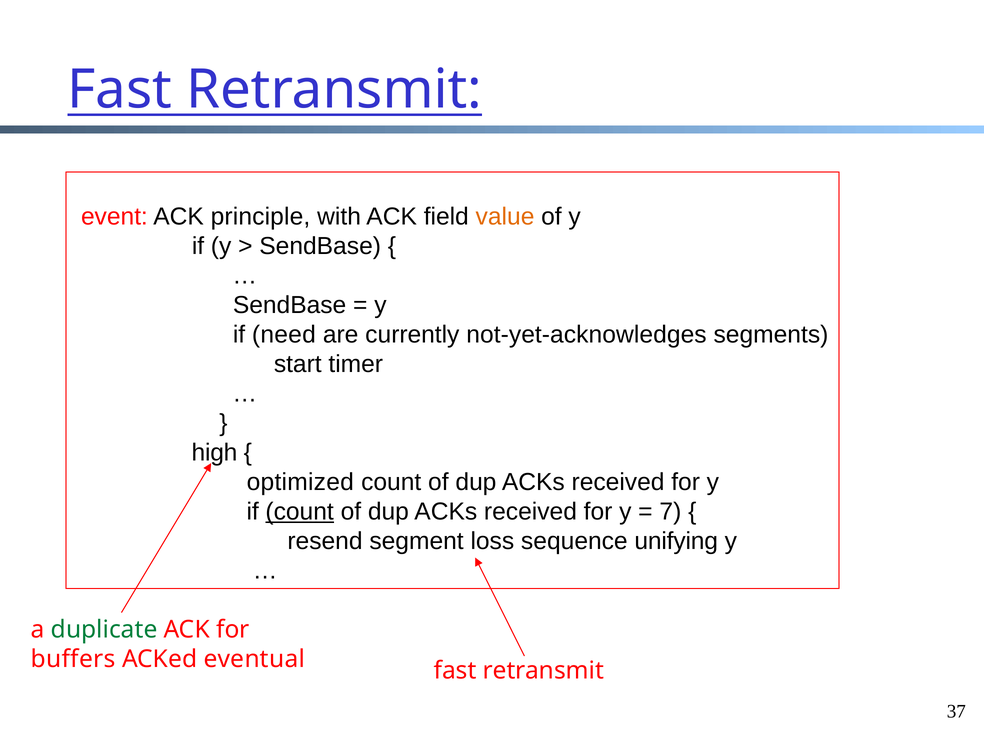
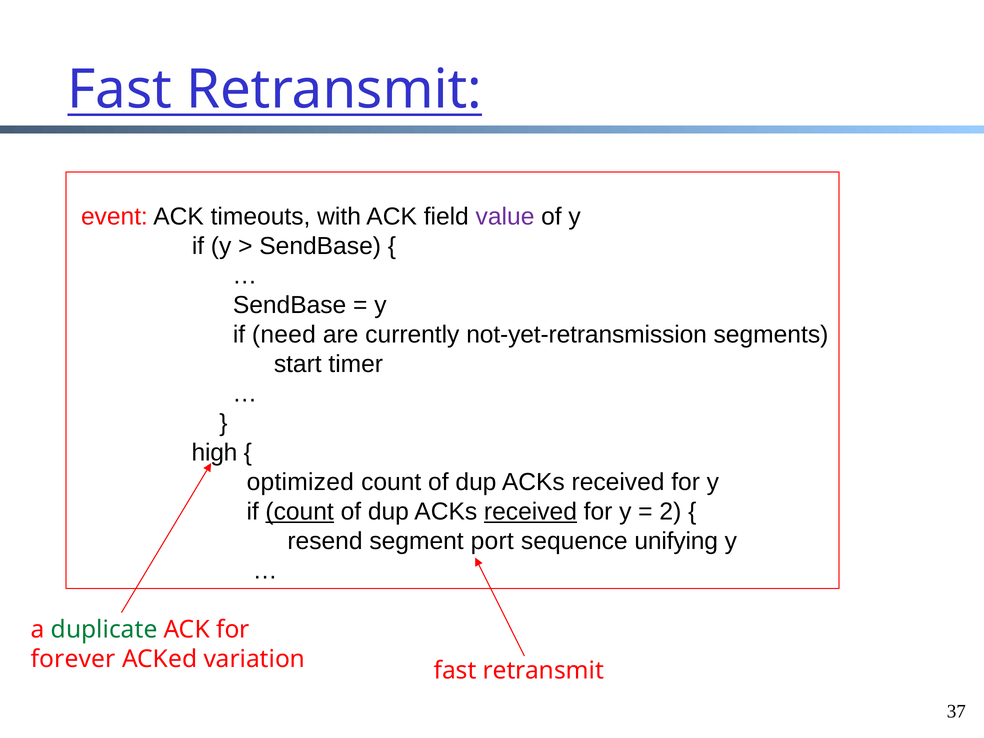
principle: principle -> timeouts (261, 216)
value colour: orange -> purple (505, 216)
not-yet-acknowledges: not-yet-acknowledges -> not-yet-retransmission (587, 335)
received underline: none -> present (530, 512)
7: 7 -> 2 (670, 512)
loss: loss -> port (492, 541)
buffers: buffers -> forever (73, 659)
eventual: eventual -> variation (254, 659)
